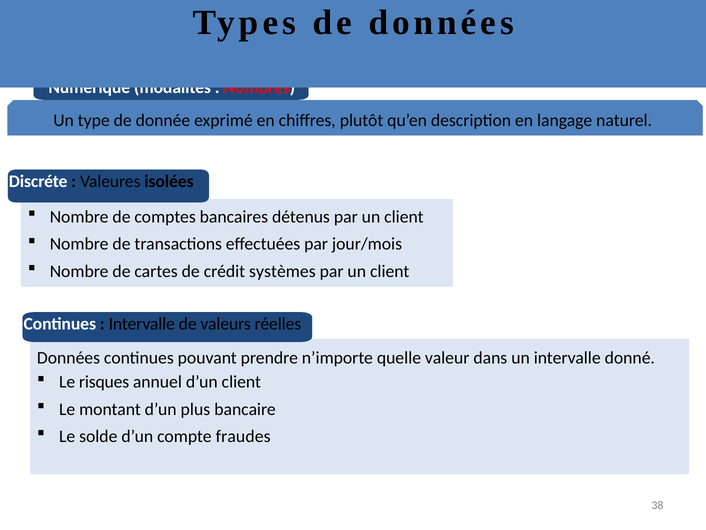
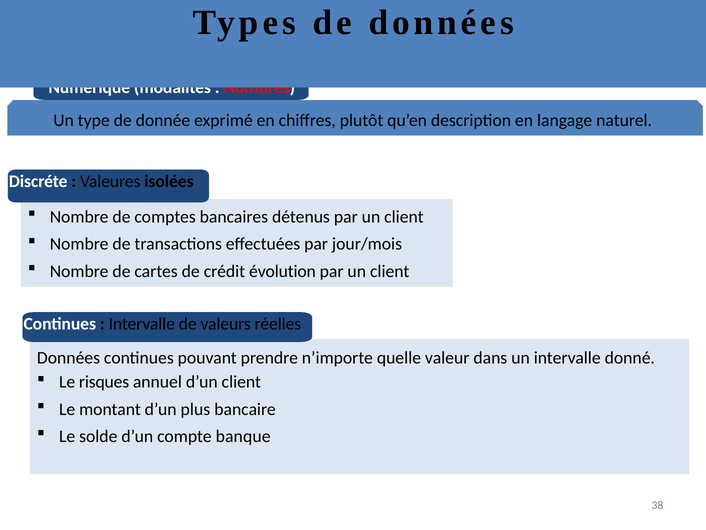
systèmes: systèmes -> évolution (283, 271)
fraudes: fraudes -> banque (243, 436)
